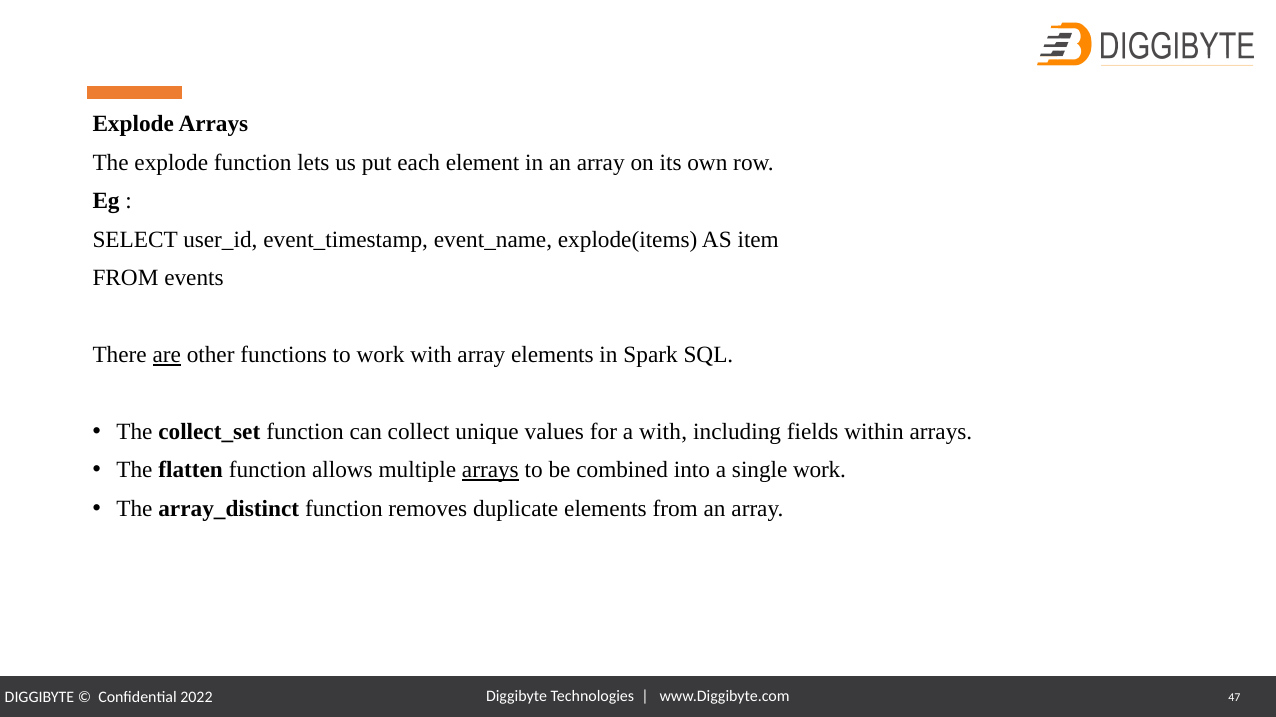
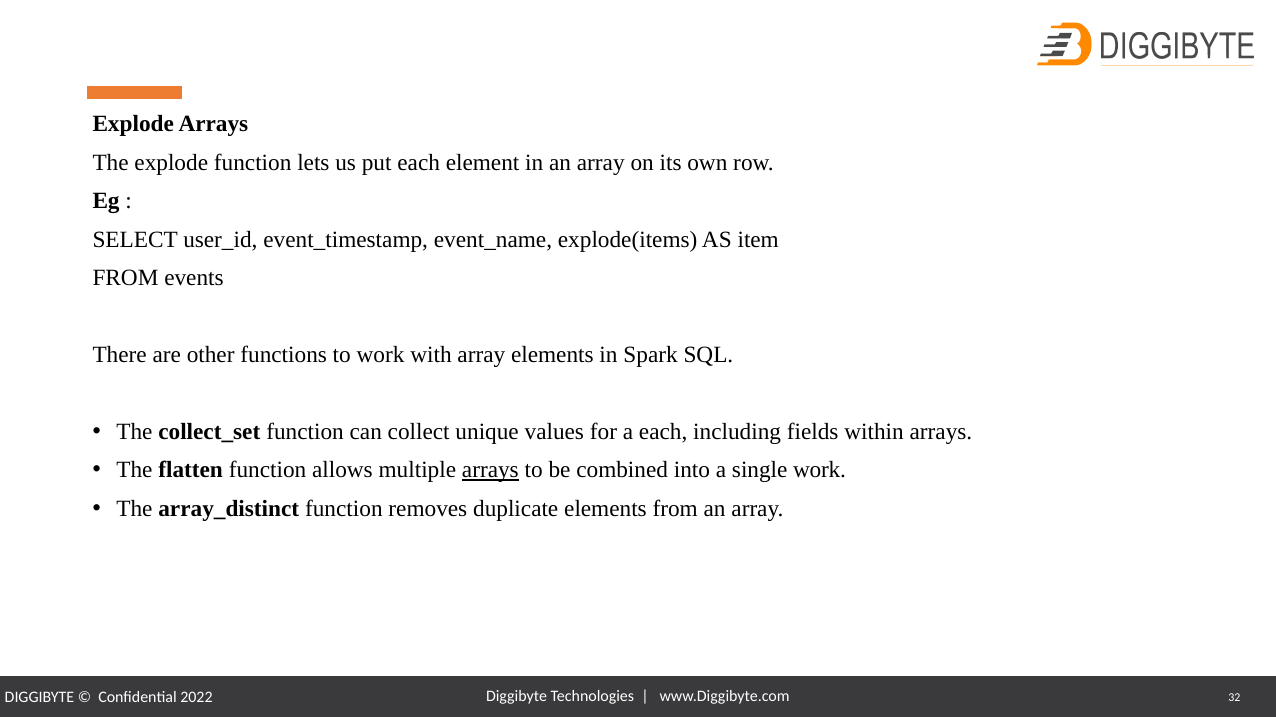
are underline: present -> none (167, 354)
a with: with -> each (663, 431)
47: 47 -> 32 (1234, 697)
